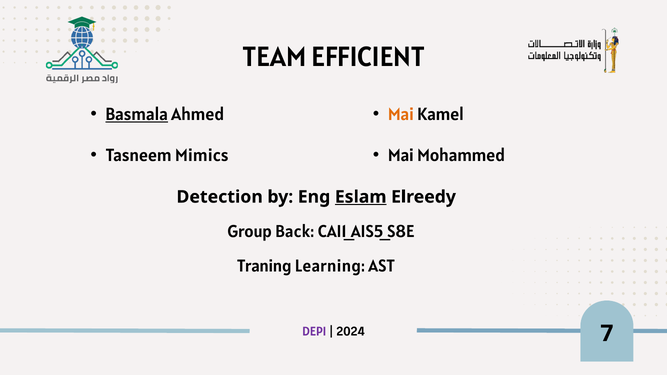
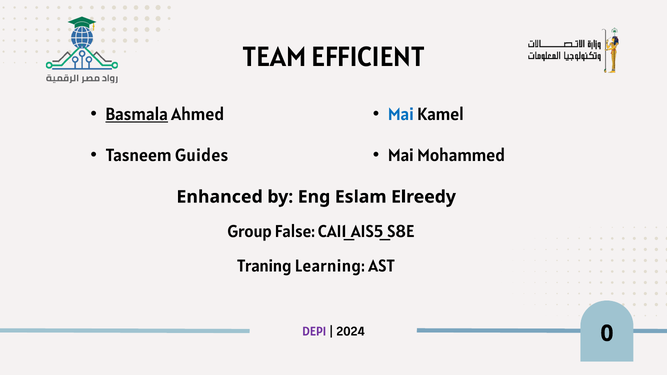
Mai colour: orange -> blue (401, 115)
Mimics: Mimics -> Guides (202, 156)
Detection: Detection -> Enhanced (220, 197)
Eslam underline: present -> none (361, 197)
Back: Back -> False (295, 232)
7: 7 -> 0 (607, 334)
